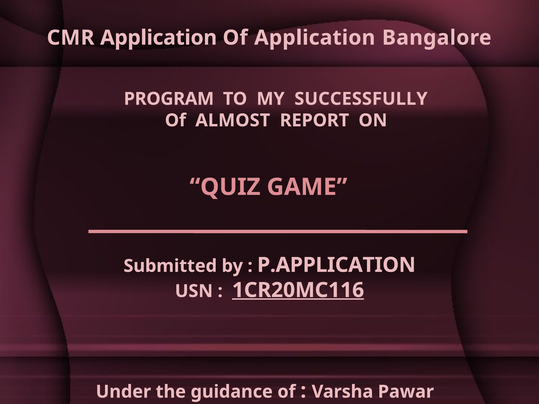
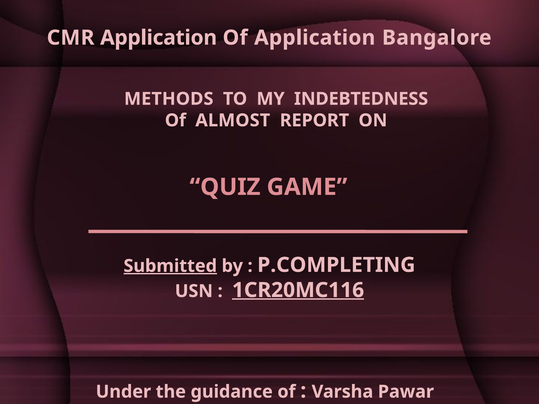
PROGRAM: PROGRAM -> METHODS (169, 99)
SUCCESSFULLY: SUCCESSFULLY -> INDEBTEDNESS (361, 99)
Submitted underline: none -> present (170, 266)
P.APPLICATION: P.APPLICATION -> P.COMPLETING (336, 265)
